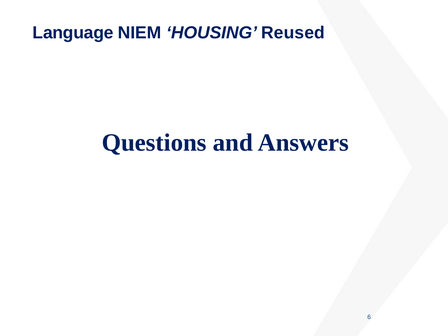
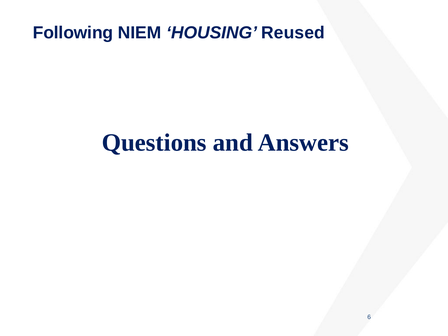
Language: Language -> Following (73, 33)
